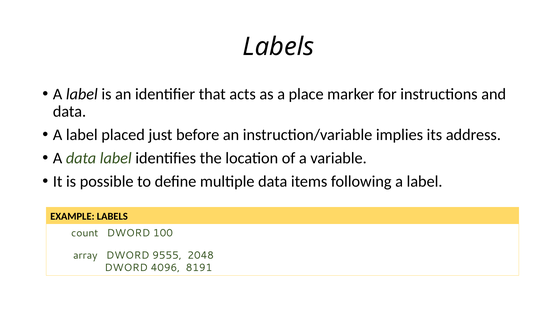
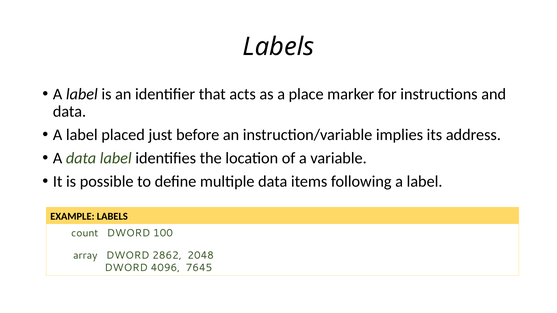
9555: 9555 -> 2862 (167, 256)
8191: 8191 -> 7645 (199, 268)
